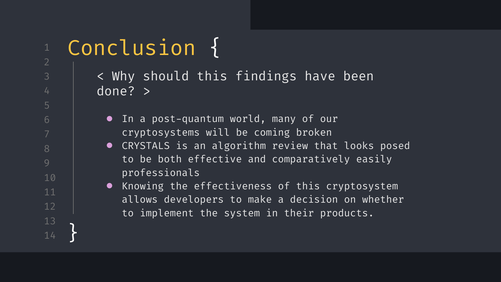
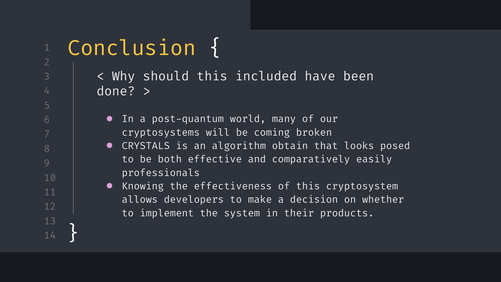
findings: findings -> included (266, 76)
review: review -> obtain (290, 146)
